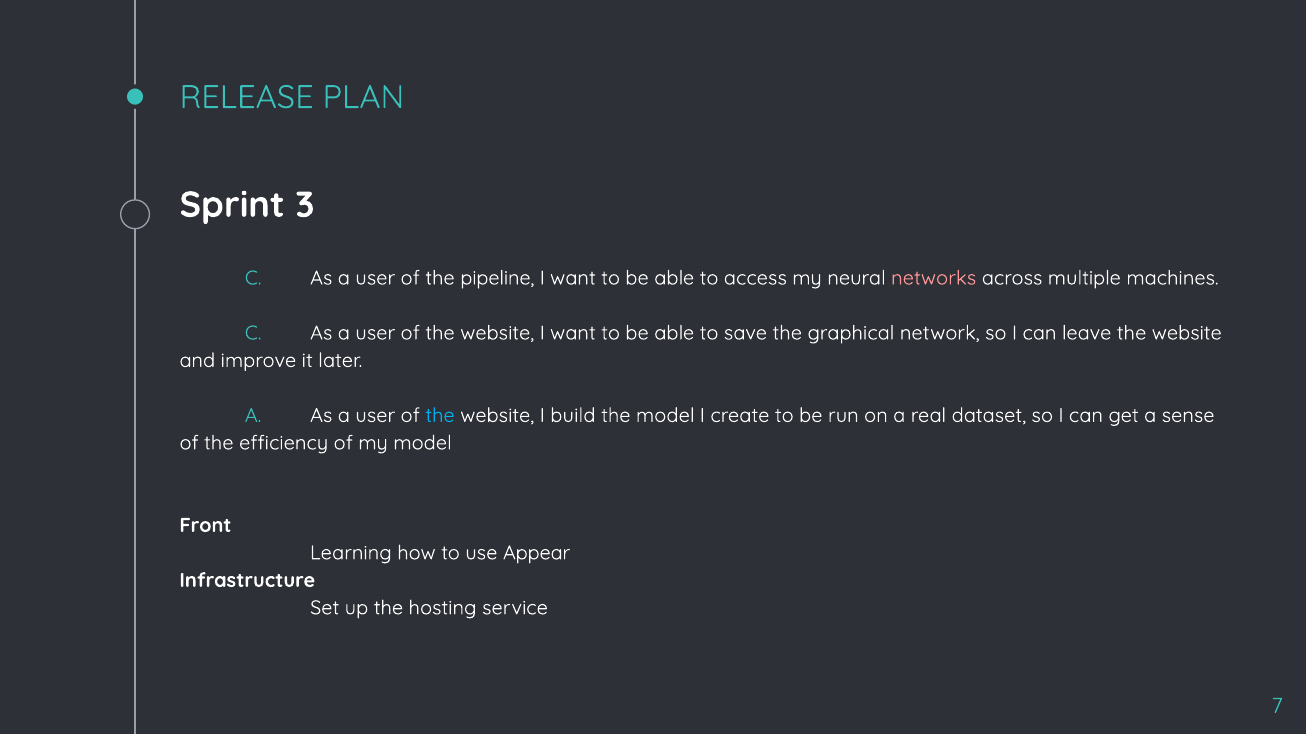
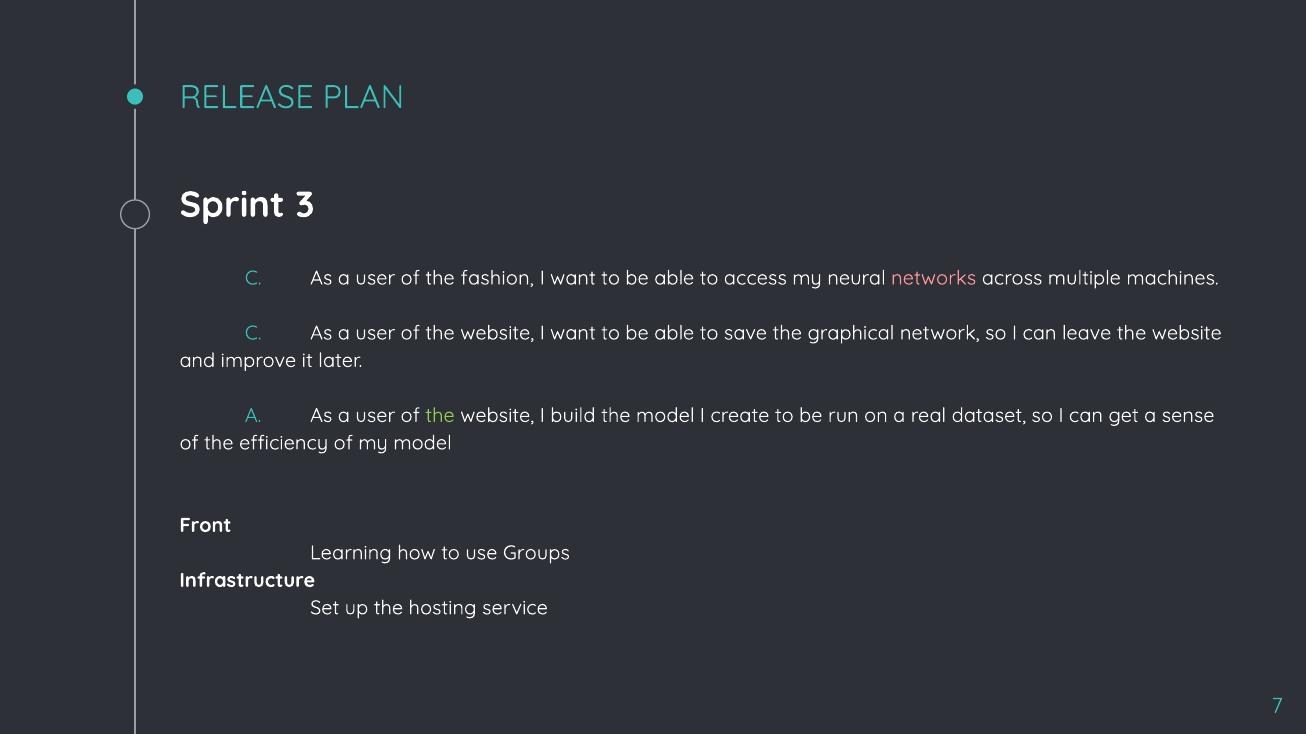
pipeline: pipeline -> fashion (497, 278)
the colour: light blue -> light green (440, 416)
Appear: Appear -> Groups (536, 553)
